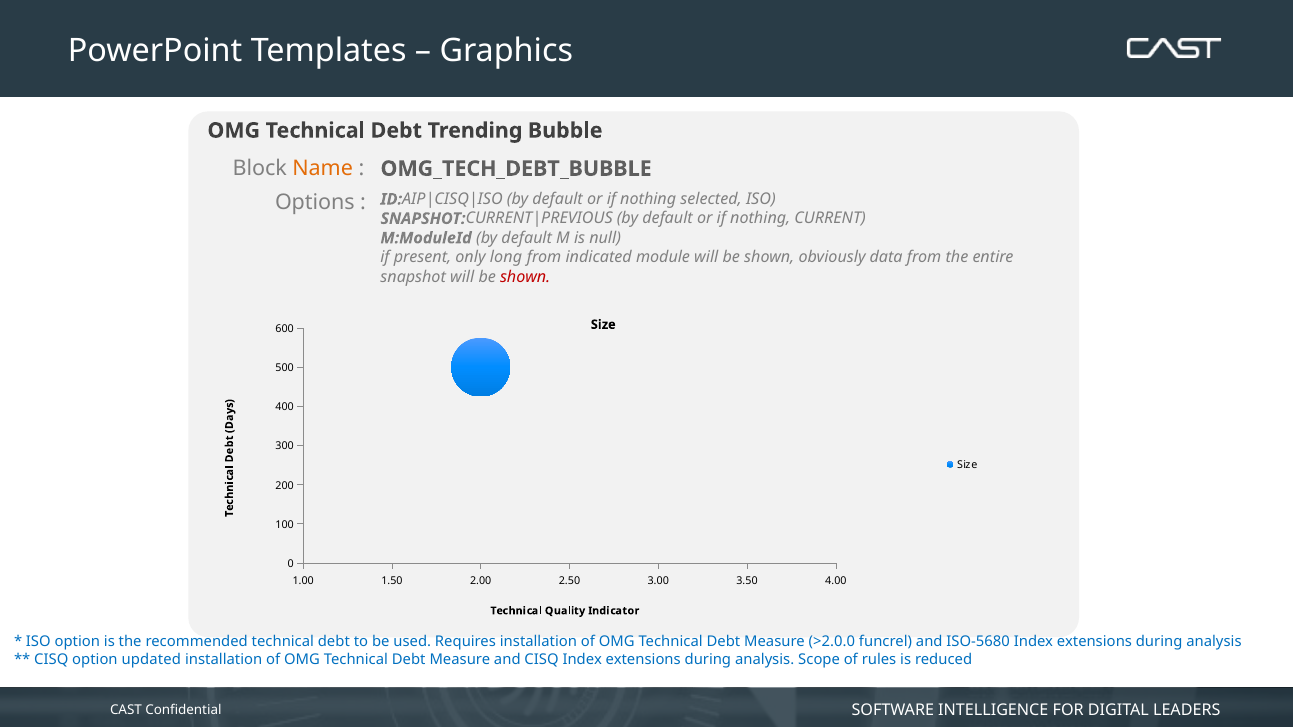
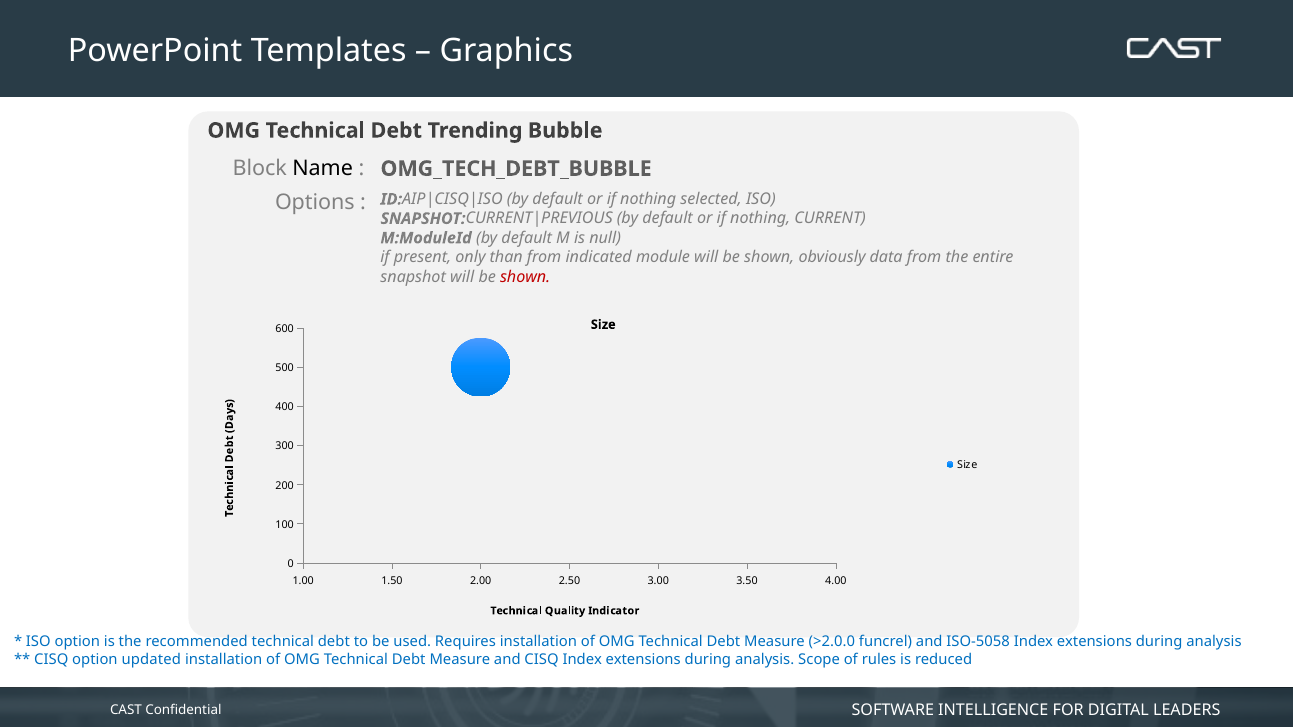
Name colour: orange -> black (323, 169)
long: long -> than (506, 257)
ISO-5680: ISO-5680 -> ISO-5058 (978, 642)
